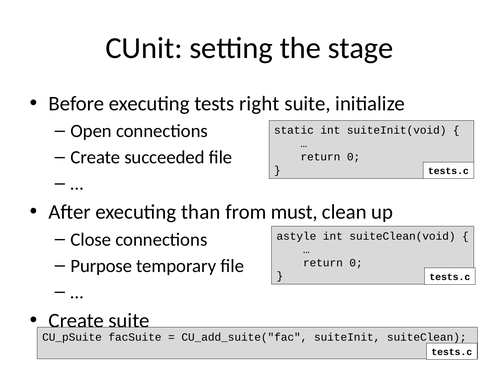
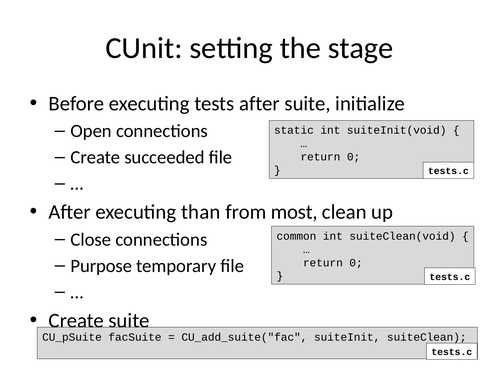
tests right: right -> after (259, 104)
must: must -> most (294, 212)
astyle: astyle -> common (296, 236)
